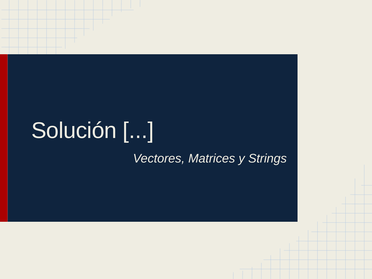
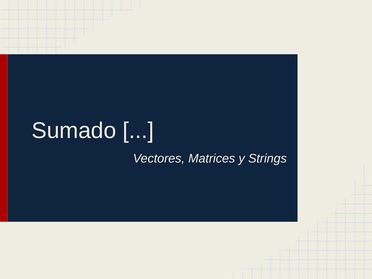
Solución: Solución -> Sumado (74, 131)
